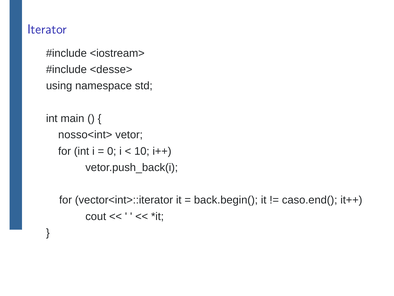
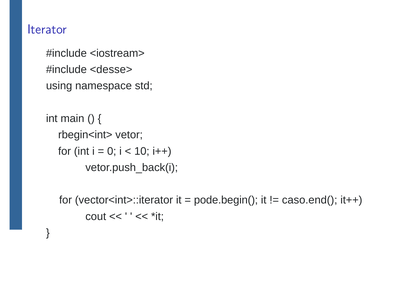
nosso<int>: nosso<int> -> rbegin<int> (85, 135)
back.begin(: back.begin( -> pode.begin( (226, 200)
